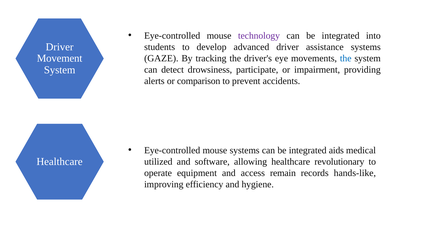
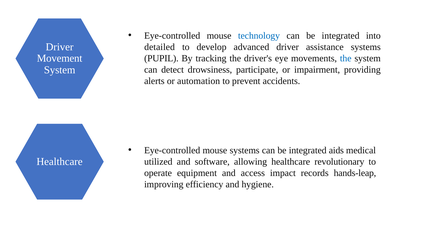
technology colour: purple -> blue (259, 36)
students: students -> detailed (160, 47)
GAZE: GAZE -> PUPIL (161, 58)
comparison: comparison -> automation (199, 81)
remain: remain -> impact (283, 173)
hands-like: hands-like -> hands-leap (355, 173)
